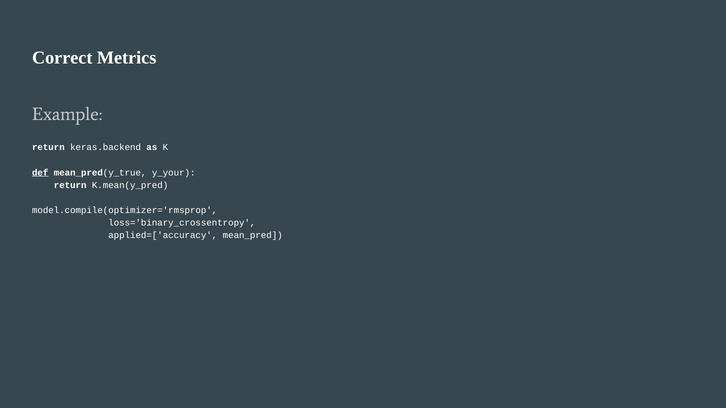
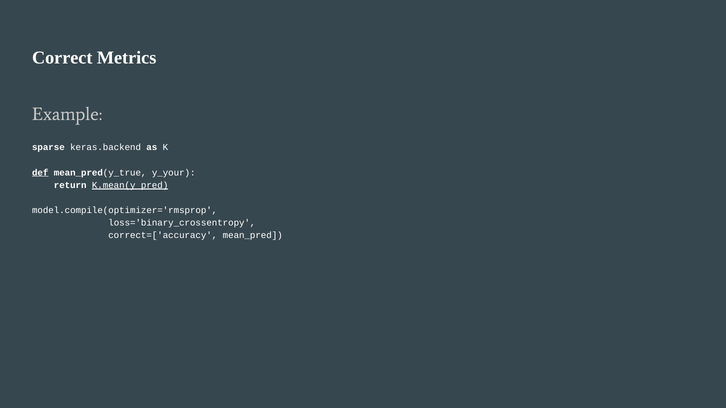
return: return -> sparse (48, 148)
K.mean(y_pred underline: none -> present (130, 185)
applied=['accuracy: applied=['accuracy -> correct=['accuracy (163, 235)
